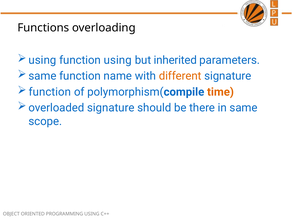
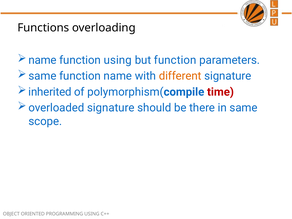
using: using -> name (43, 60)
but inherited: inherited -> function (175, 60)
function: function -> inherited (50, 92)
time colour: orange -> red (220, 92)
